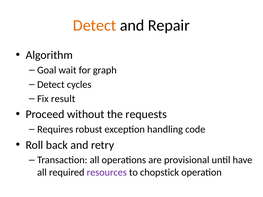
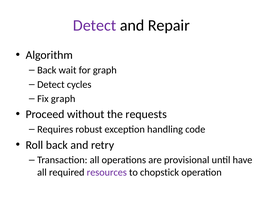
Detect colour: orange -> purple (95, 25)
Goal: Goal -> Back (47, 70)
Fix result: result -> graph (63, 99)
